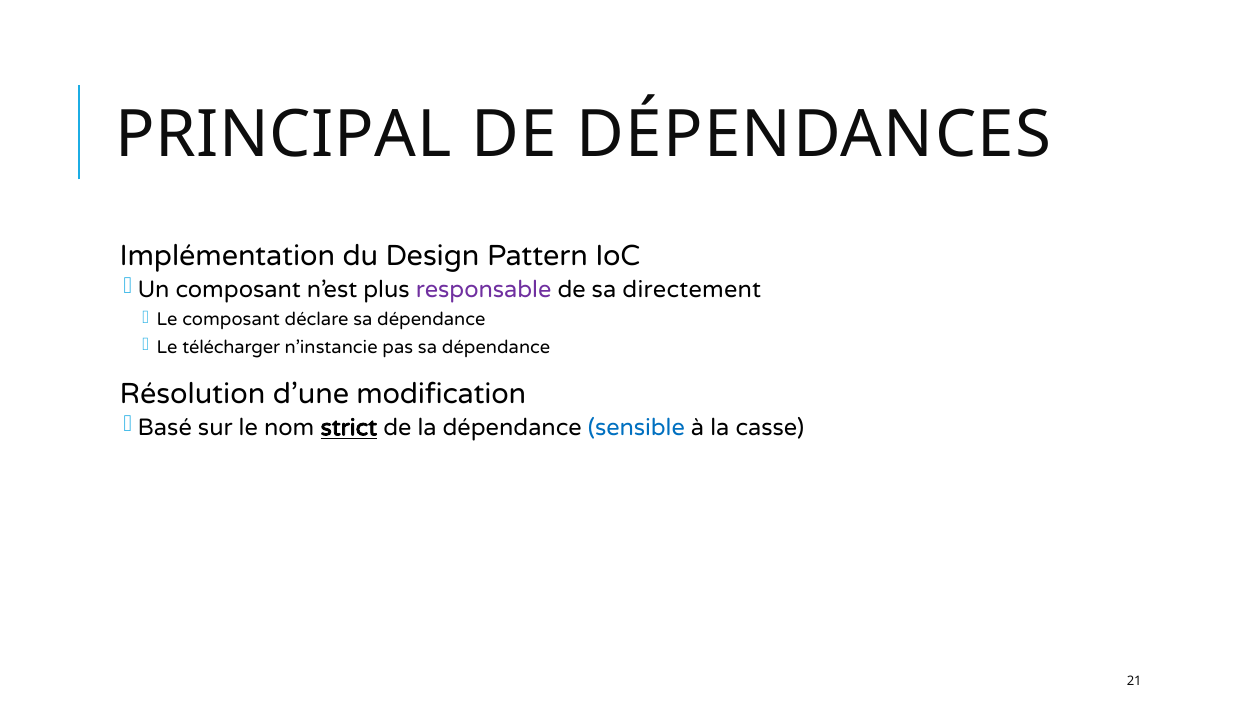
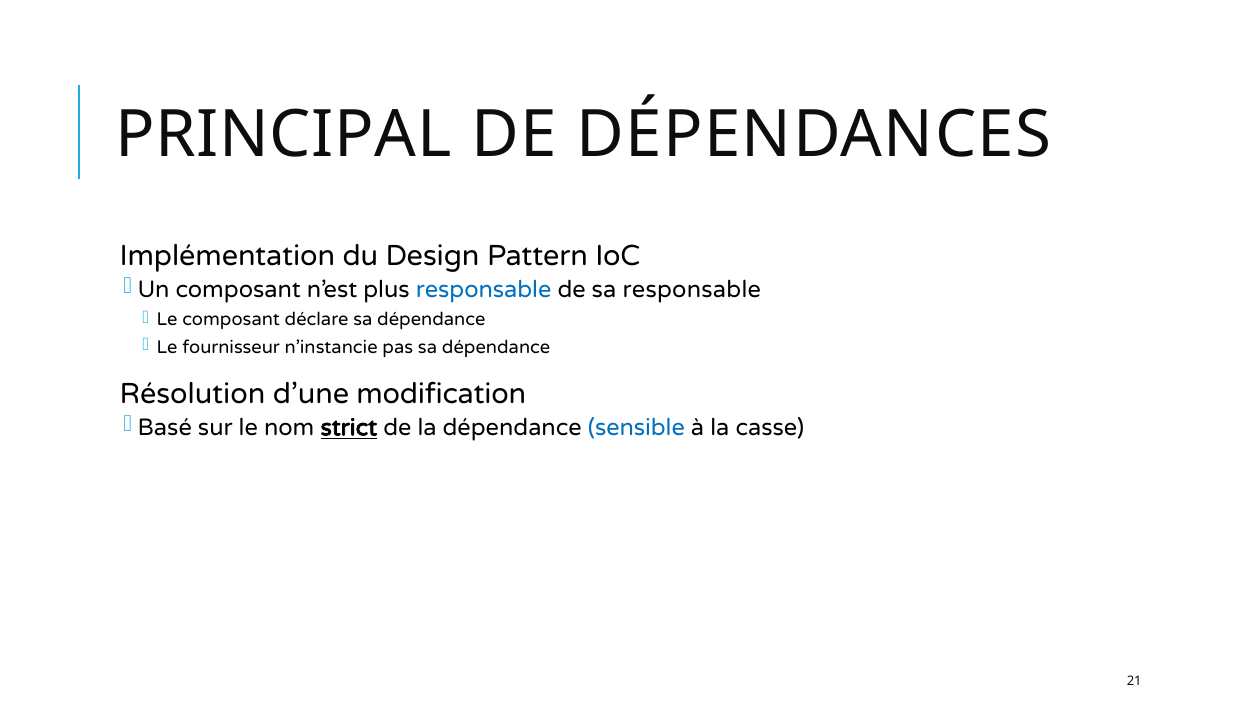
responsable colour: purple -> blue (484, 289)
sa directement: directement -> responsable (692, 289)
télécharger: télécharger -> fournisseur (231, 348)
